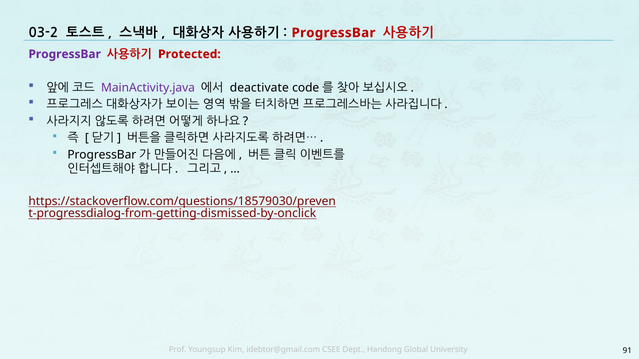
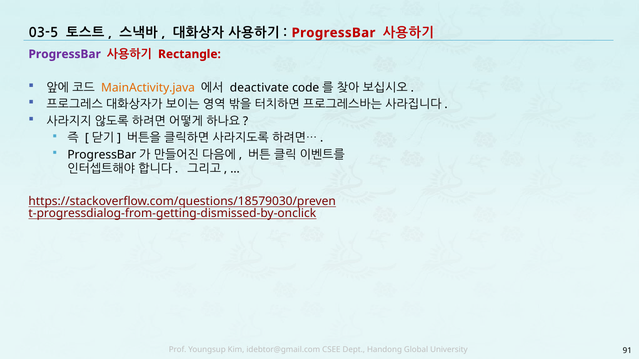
03-2: 03-2 -> 03-5 (43, 33)
Protected: Protected -> Rectangle (189, 54)
MainActivity.java colour: purple -> orange (148, 88)
